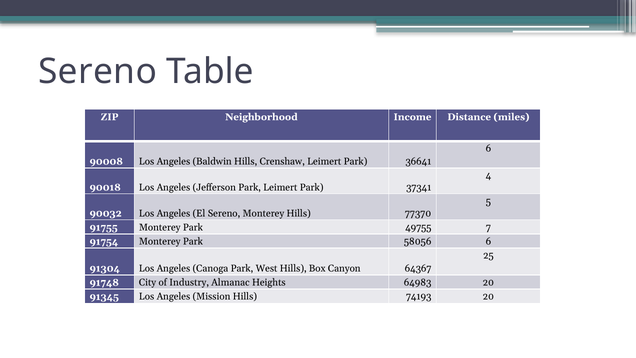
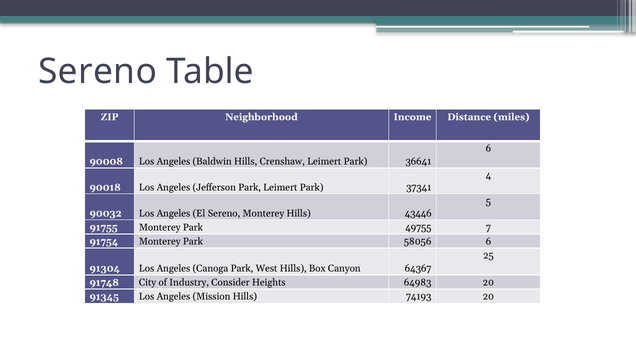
77370: 77370 -> 43446 (418, 213)
Almanac: Almanac -> Consider (231, 282)
